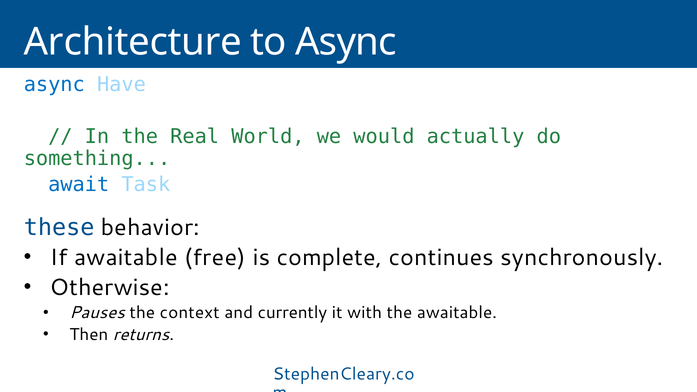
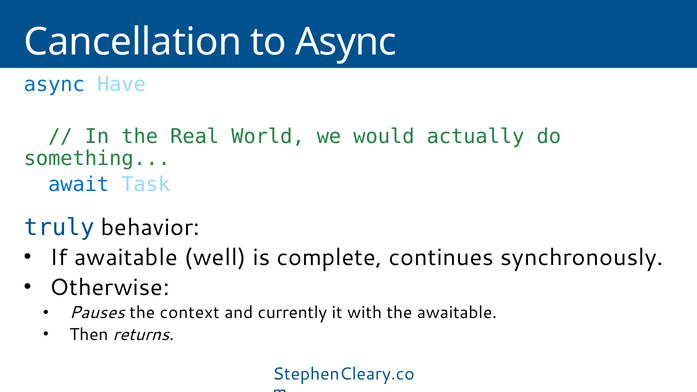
Architecture: Architecture -> Cancellation (133, 42)
these: these -> truly (59, 227)
free: free -> well (215, 257)
